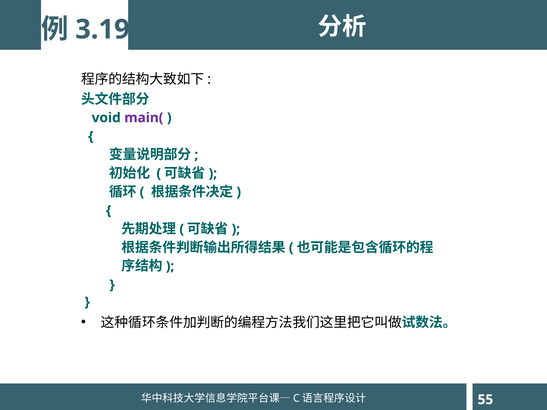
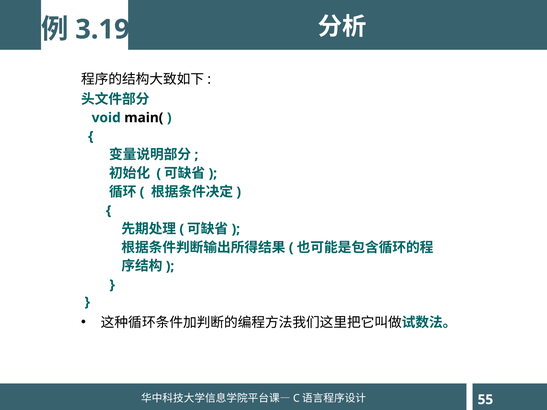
main( colour: purple -> black (144, 118)
